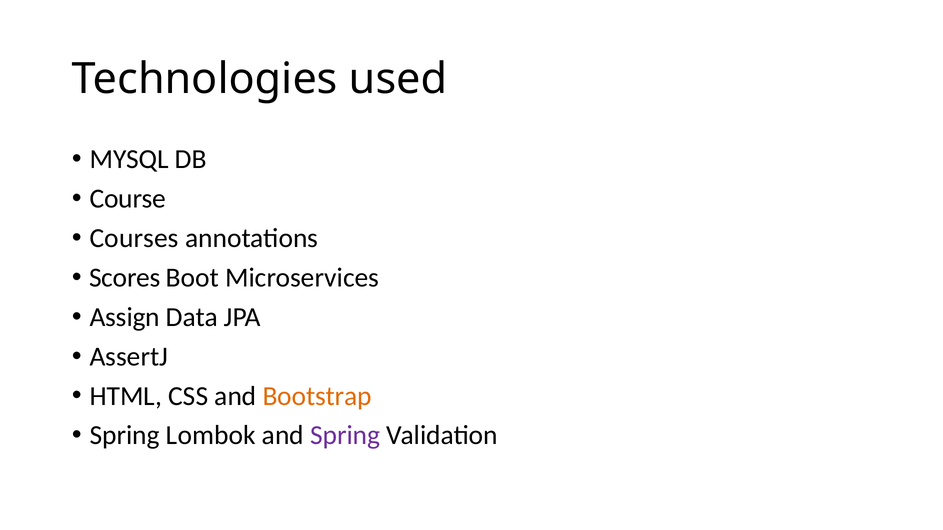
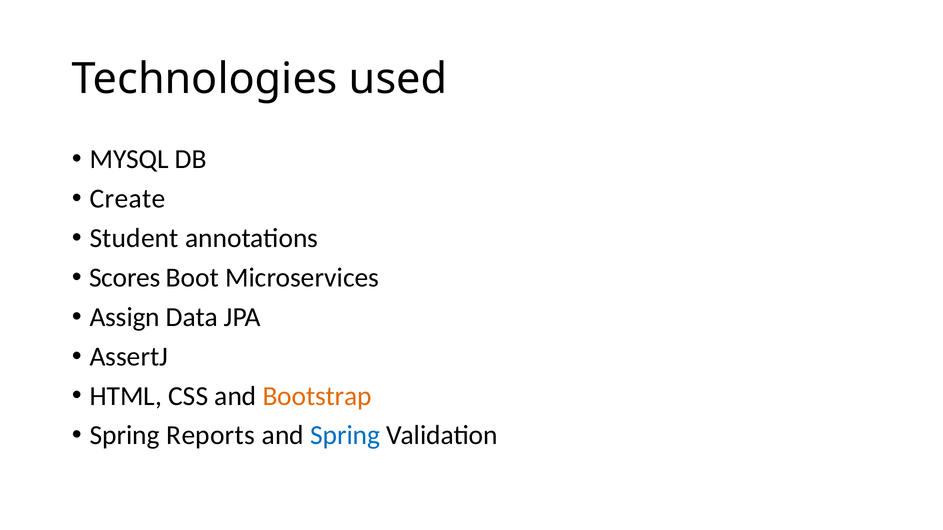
Course: Course -> Create (128, 199)
Courses: Courses -> Student (134, 238)
Lombok: Lombok -> Reports (211, 436)
Spring colour: purple -> blue (345, 436)
